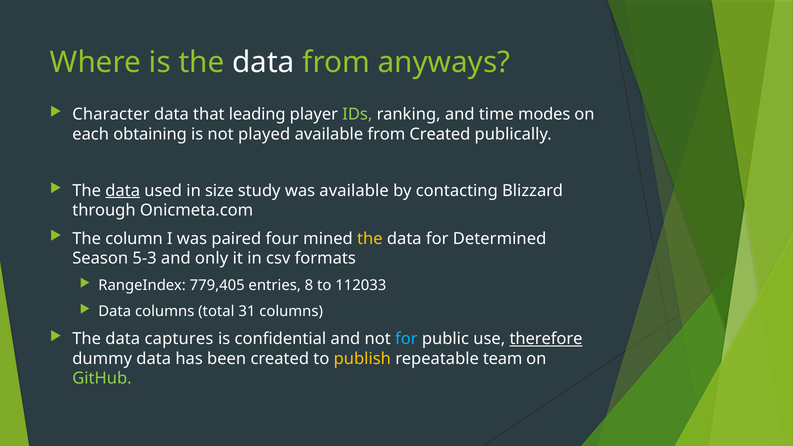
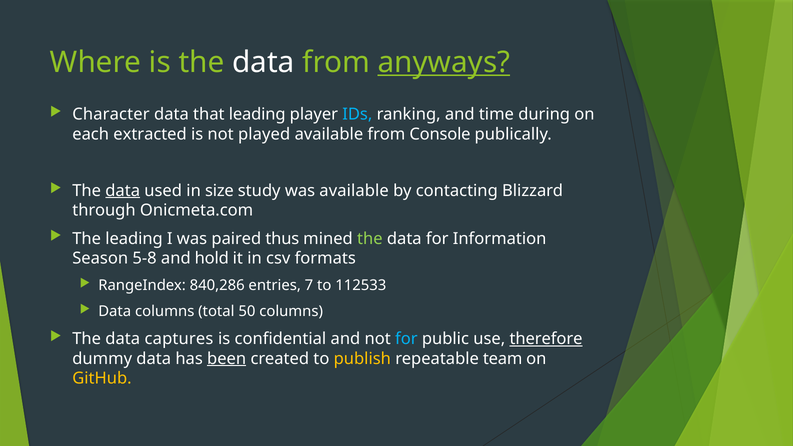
anyways underline: none -> present (444, 63)
IDs colour: light green -> light blue (357, 115)
modes: modes -> during (544, 115)
obtaining: obtaining -> extracted (150, 134)
from Created: Created -> Console (440, 134)
The column: column -> leading (134, 239)
four: four -> thus (282, 239)
the colour: yellow -> light green (370, 239)
Determined: Determined -> Information (500, 239)
5-3: 5-3 -> 5-8 (145, 258)
only: only -> hold (212, 258)
779,405: 779,405 -> 840,286 (217, 285)
8: 8 -> 7 (309, 285)
112033: 112033 -> 112533 (361, 285)
31: 31 -> 50 (247, 312)
been underline: none -> present (227, 359)
GitHub colour: light green -> yellow (102, 378)
